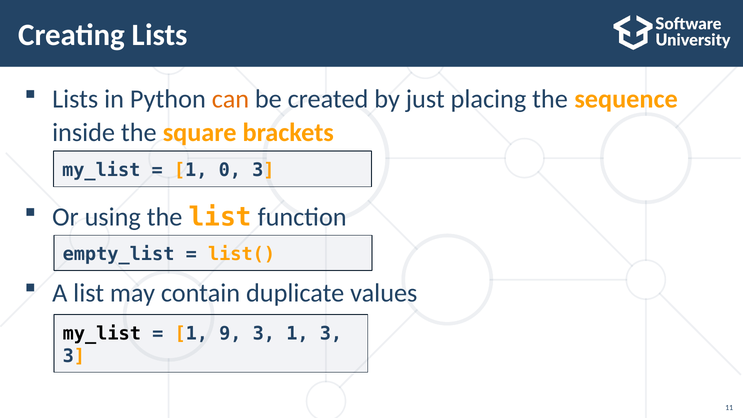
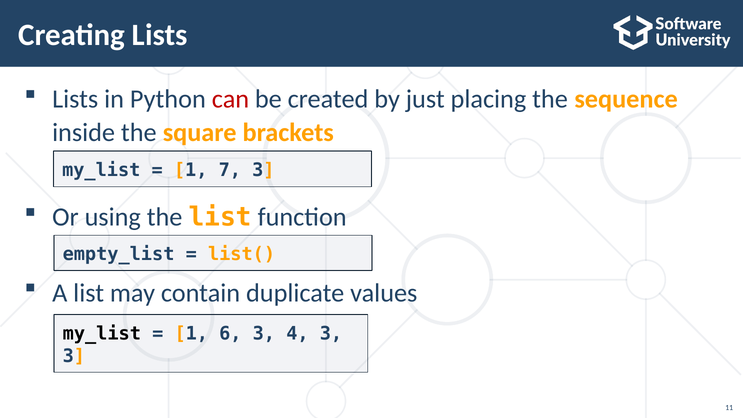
can colour: orange -> red (230, 99)
0: 0 -> 7 (230, 170)
9: 9 -> 6 (230, 334)
3 1: 1 -> 4 (297, 334)
